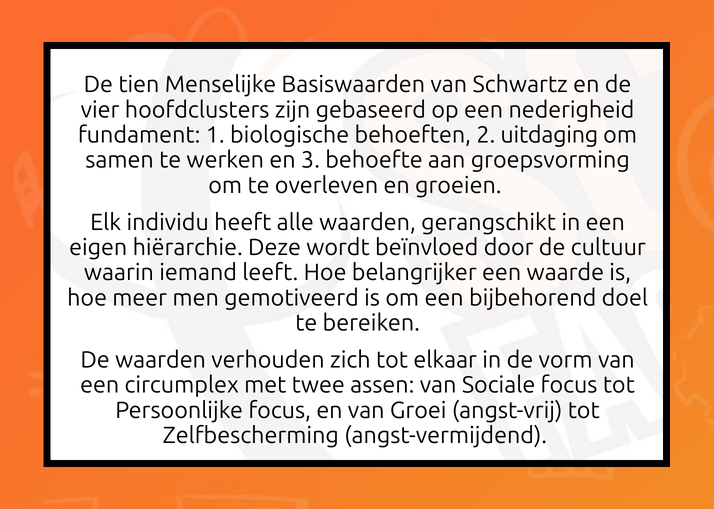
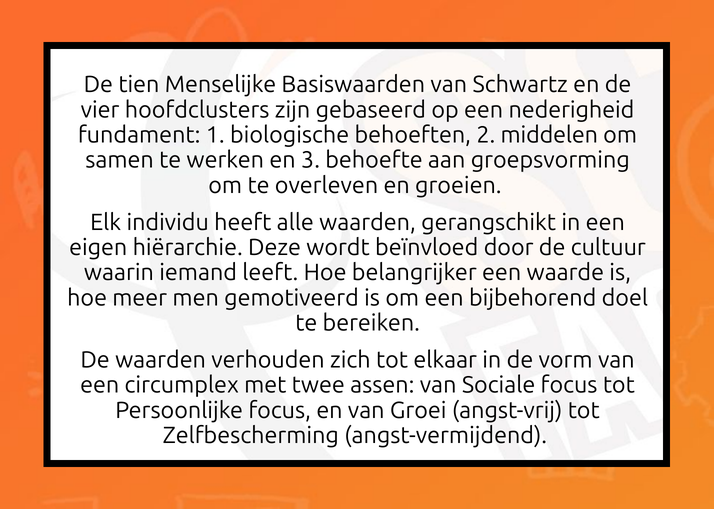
uitdaging: uitdaging -> middelen (549, 135)
